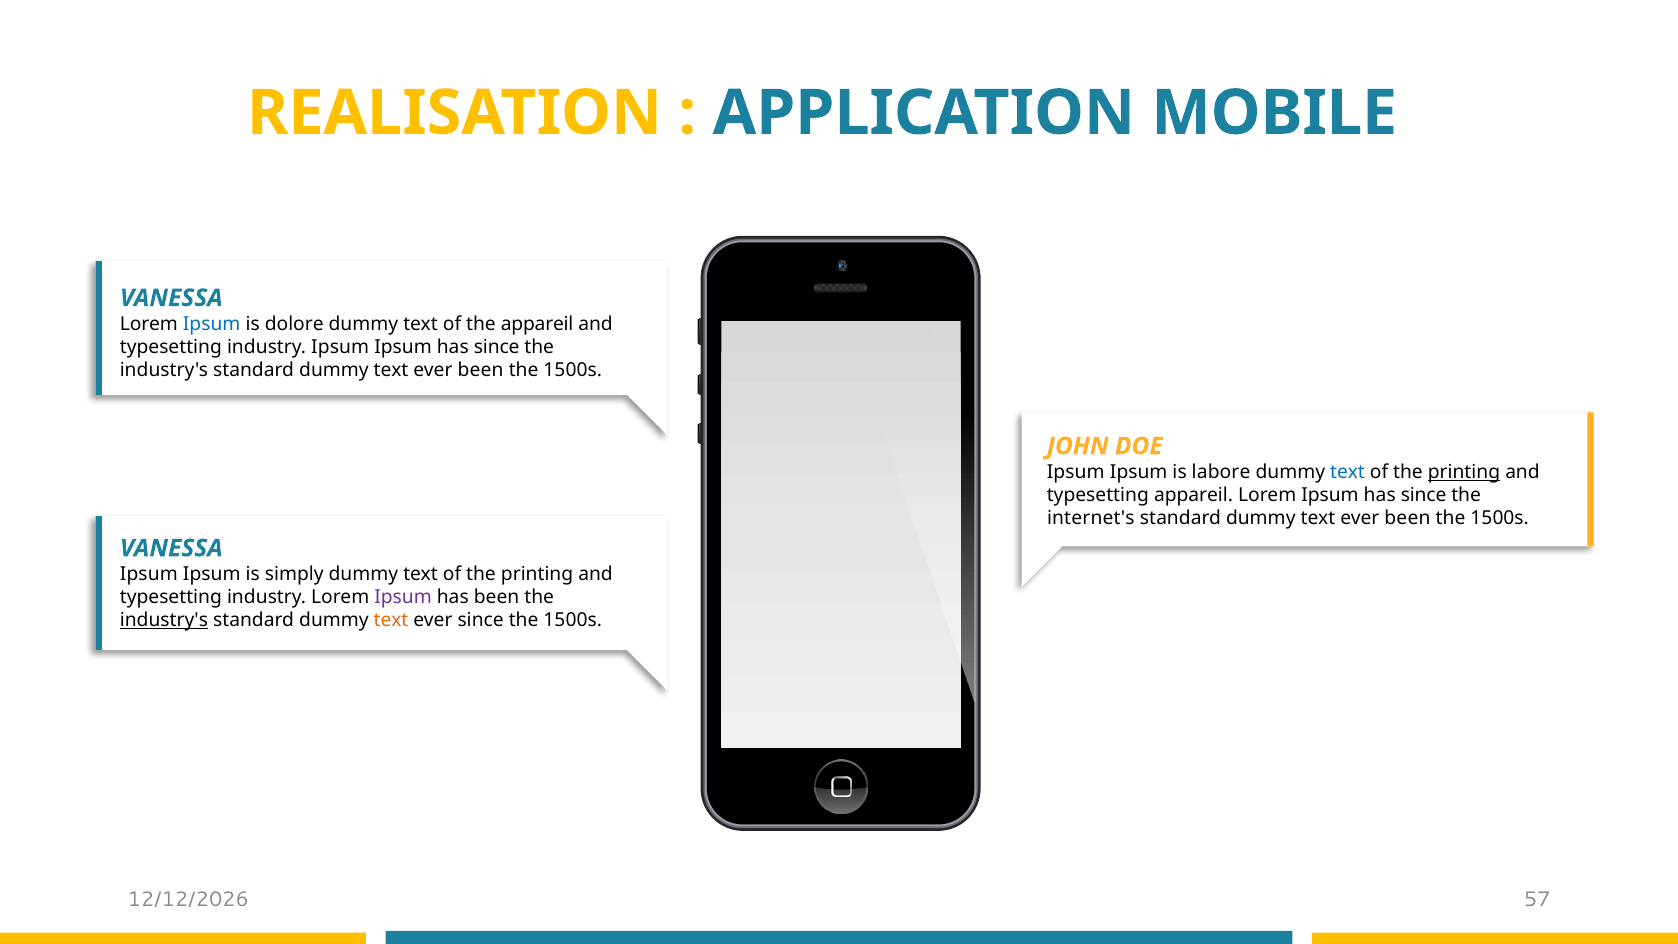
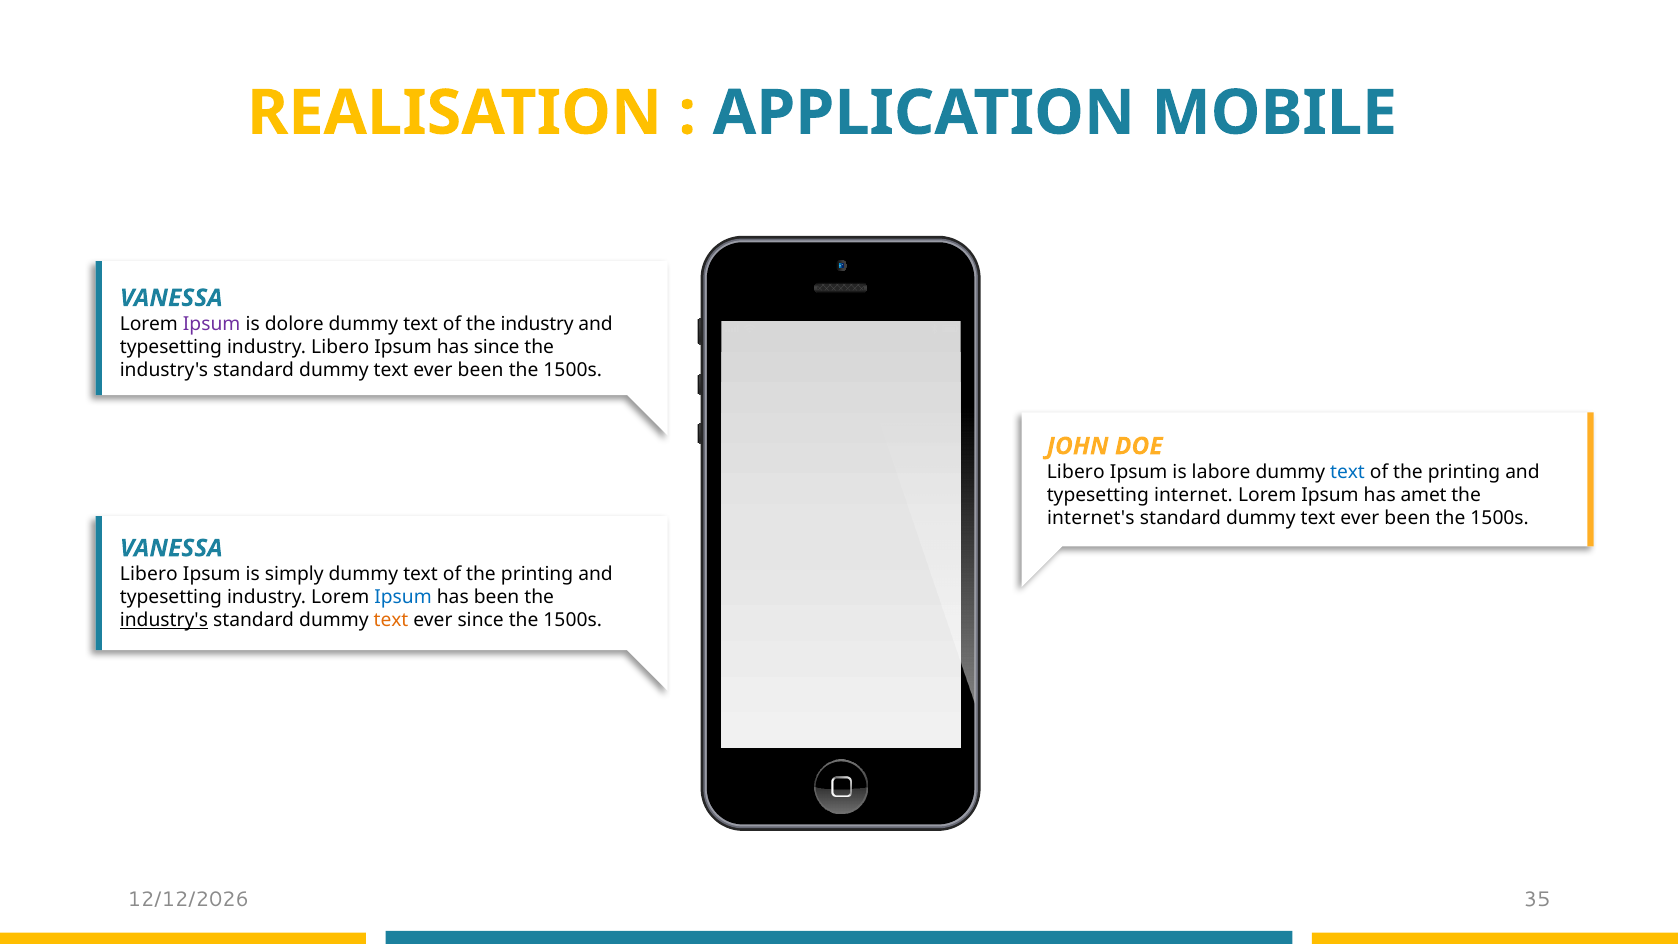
Ipsum colour: blue -> purple (212, 324)
the appareil: appareil -> industry (537, 324)
industry Ipsum: Ipsum -> Libero (340, 347)
Ipsum: Ipsum -> Libero (1076, 472)
printing underline: present -> none (1464, 472)
typesetting appareil: appareil -> internet (1193, 495)
Lorem Ipsum has since: since -> amet (1424, 495)
Ipsum: Ipsum -> Libero (149, 574)
Ipsum colour: purple -> blue (403, 597)
57: 57 -> 35 (1537, 899)
